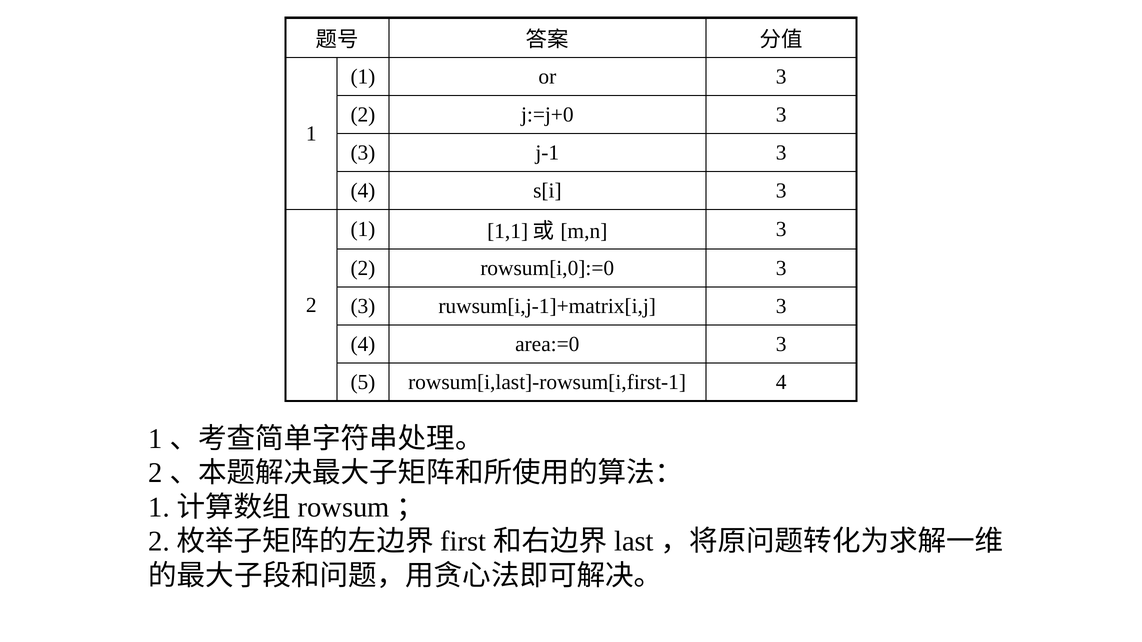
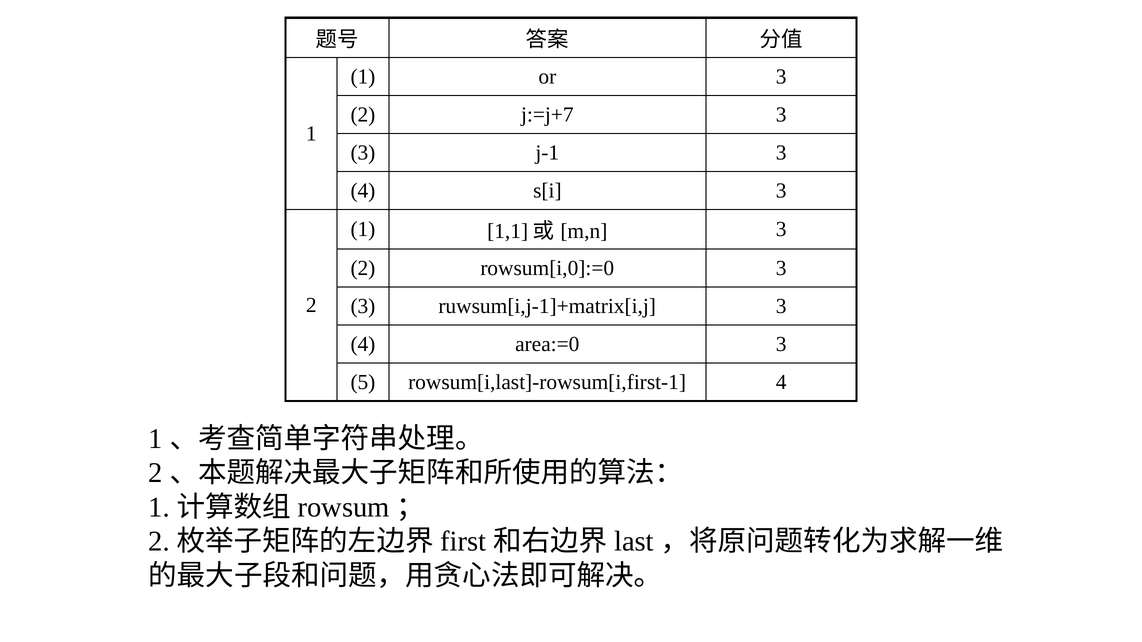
j:=j+0: j:=j+0 -> j:=j+7 (547, 115)
